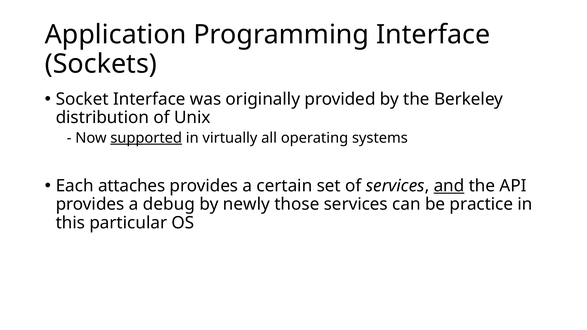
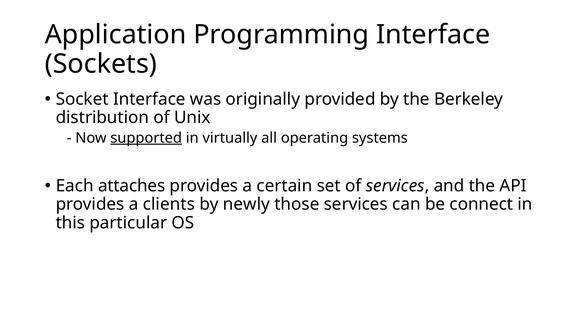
and underline: present -> none (449, 186)
debug: debug -> clients (169, 204)
practice: practice -> connect (481, 204)
